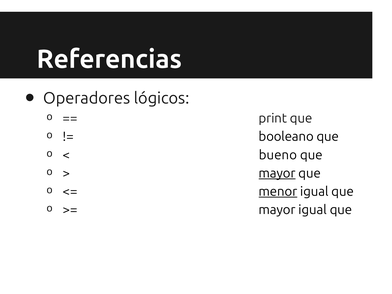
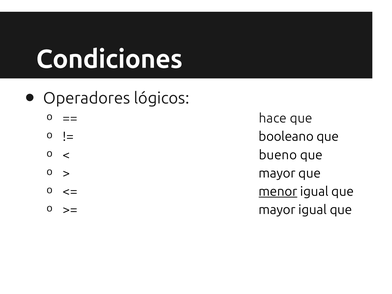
Referencias: Referencias -> Condiciones (109, 59)
print: print -> hace (273, 118)
mayor underline: present -> none (277, 173)
